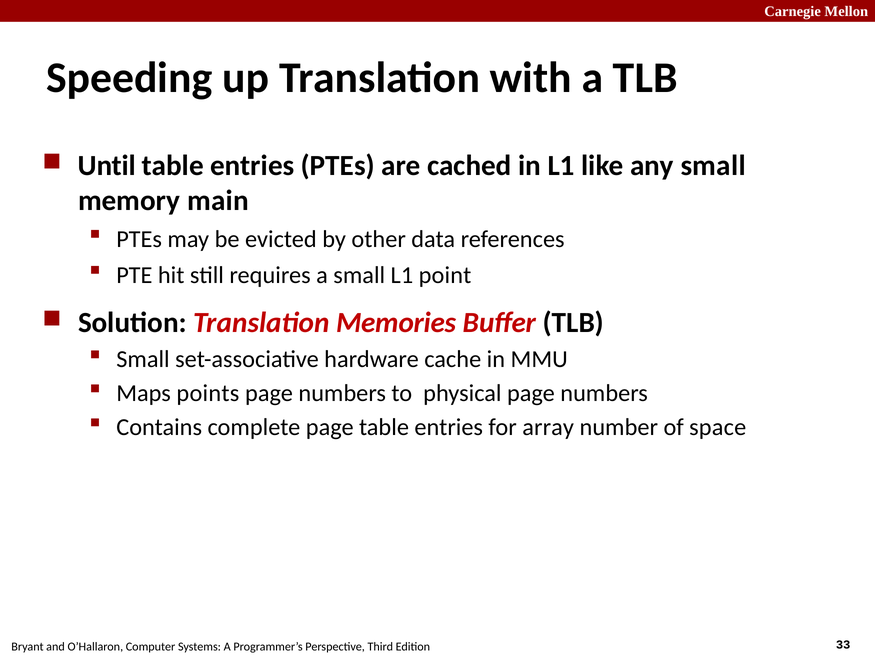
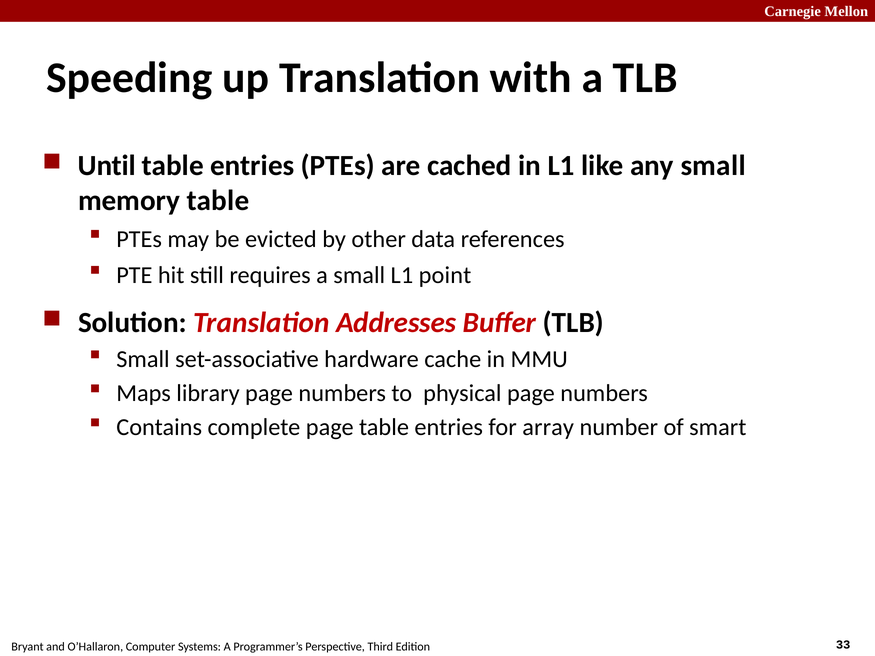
memory main: main -> table (218, 201)
Memories: Memories -> Addresses (396, 323)
points: points -> library (208, 394)
space: space -> smart (718, 428)
